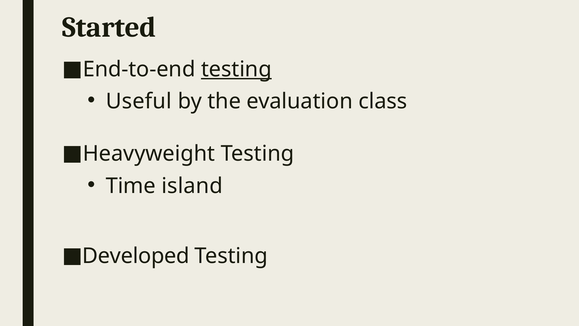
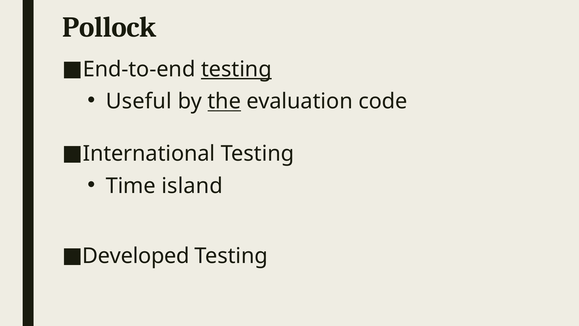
Started: Started -> Pollock (109, 27)
the underline: none -> present (224, 101)
class: class -> code (383, 101)
Heavyweight: Heavyweight -> International (149, 154)
